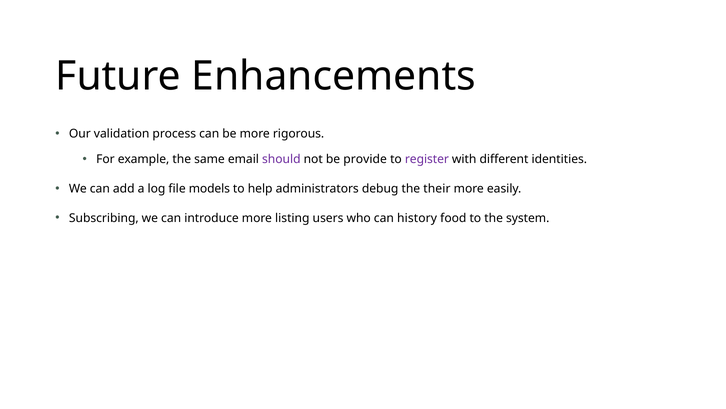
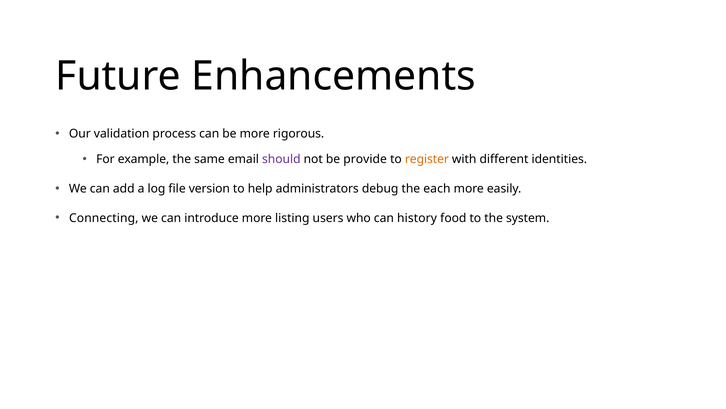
register colour: purple -> orange (427, 159)
models: models -> version (209, 188)
their: their -> each (437, 188)
Subscribing: Subscribing -> Connecting (104, 218)
